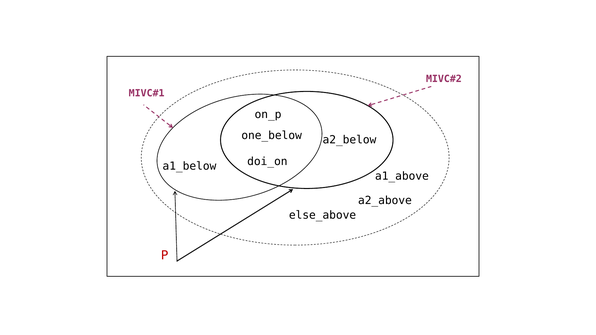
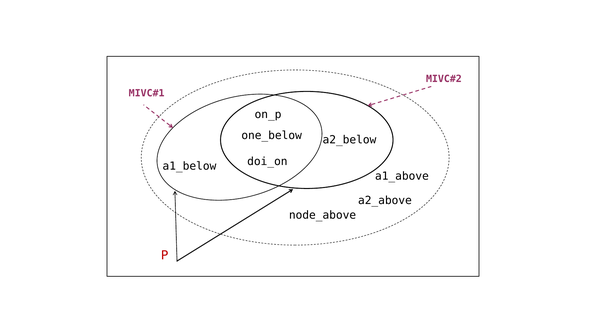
else_above: else_above -> node_above (323, 215)
